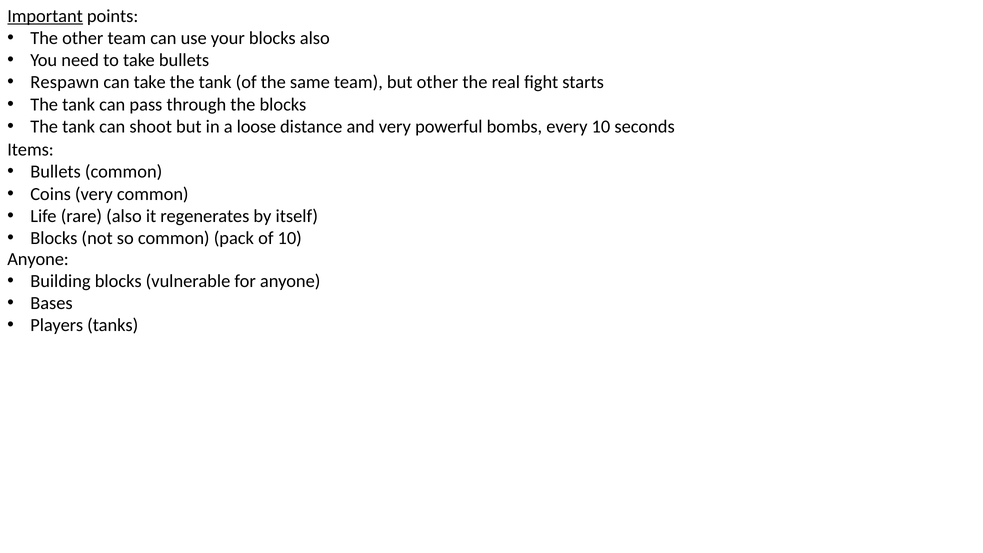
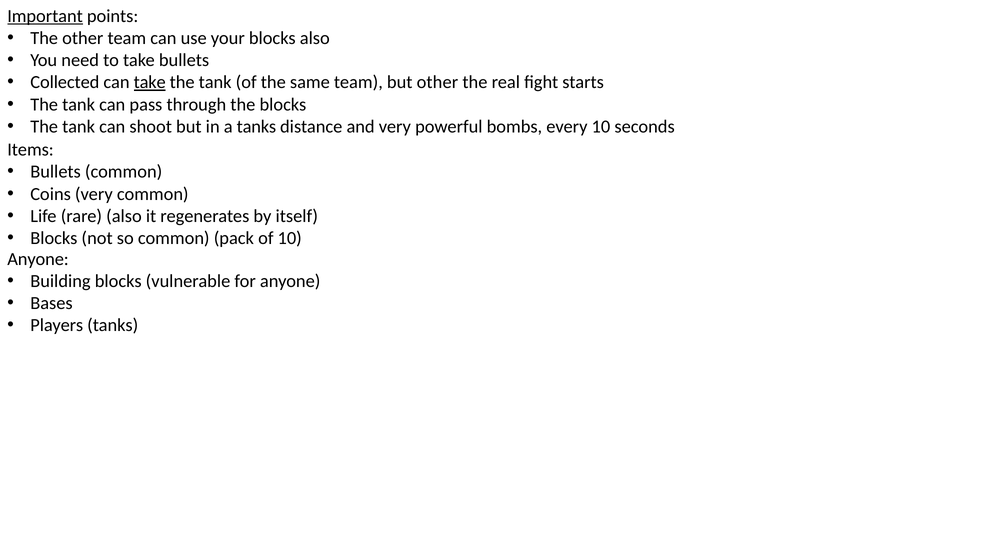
Respawn: Respawn -> Collected (65, 82)
take underline: none -> present (150, 82)
a loose: loose -> tanks (256, 127)
